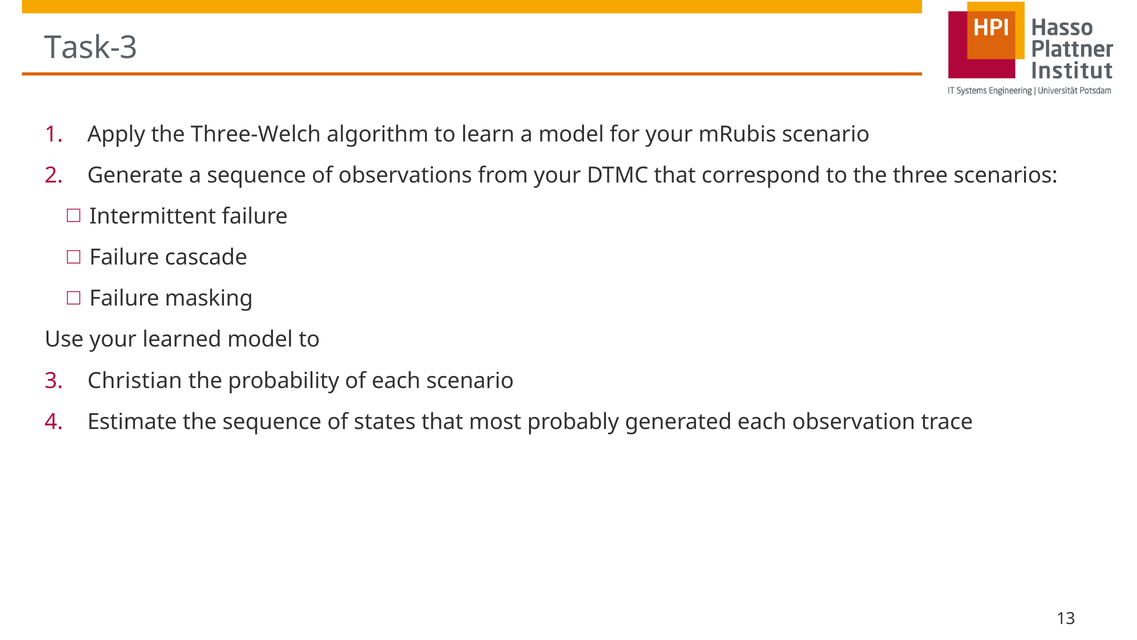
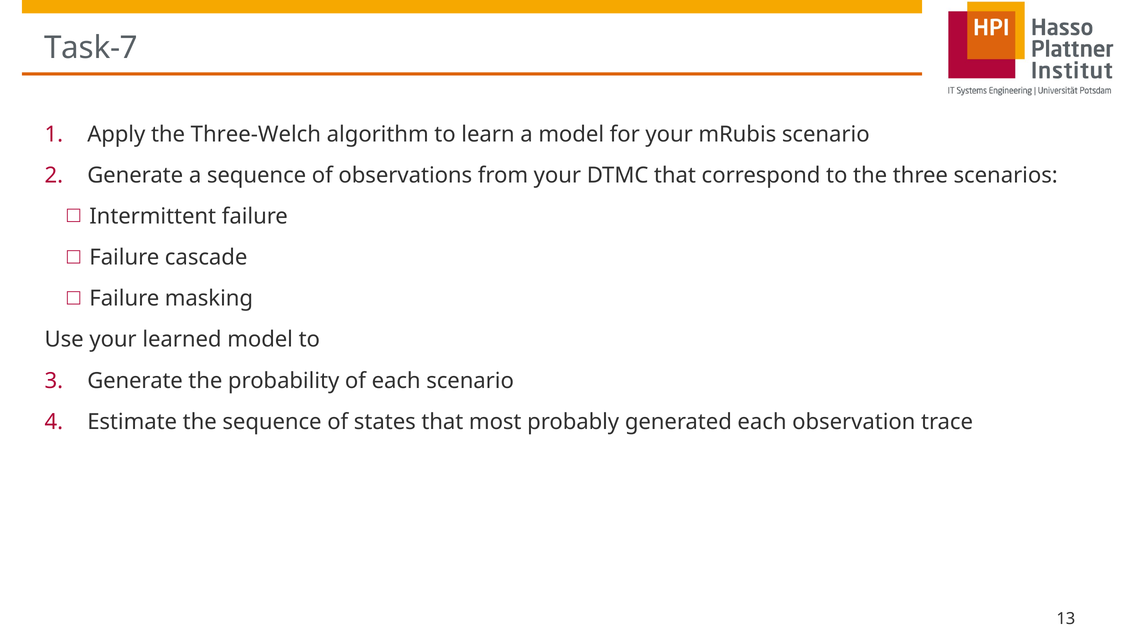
Task-3: Task-3 -> Task-7 (91, 48)
Christian: Christian -> Generate (135, 380)
